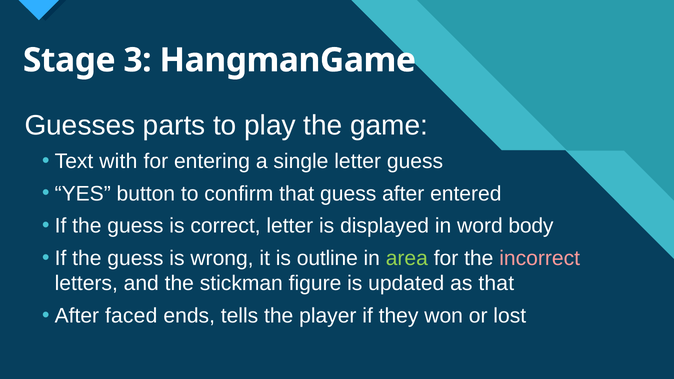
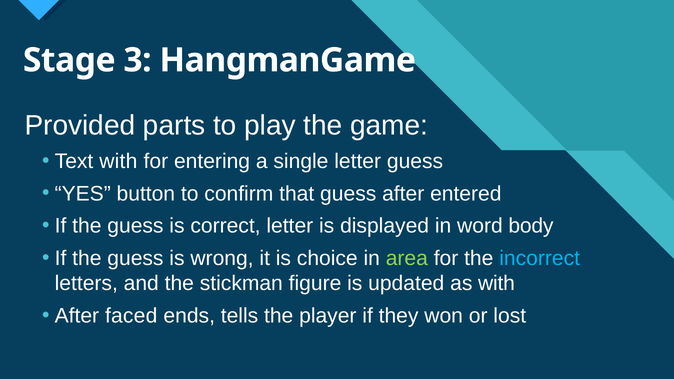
Guesses: Guesses -> Provided (80, 125)
outline: outline -> choice (327, 258)
incorrect colour: pink -> light blue (540, 258)
as that: that -> with (496, 284)
